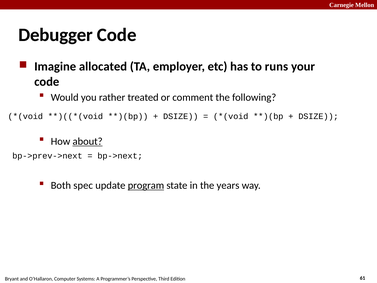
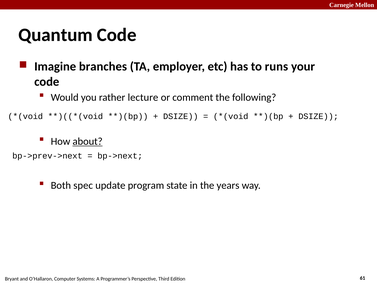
Debugger: Debugger -> Quantum (56, 35)
allocated: allocated -> branches (103, 66)
treated: treated -> lecture (143, 97)
program underline: present -> none (146, 185)
